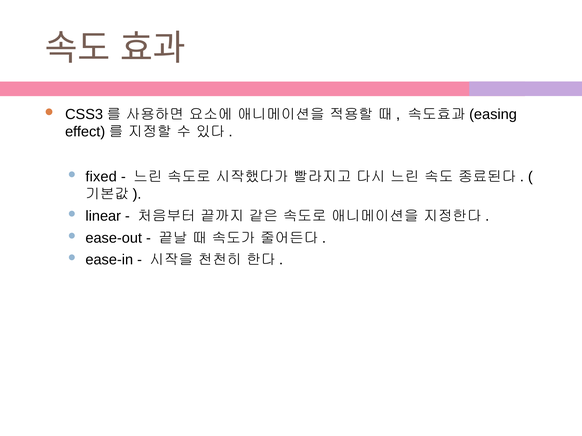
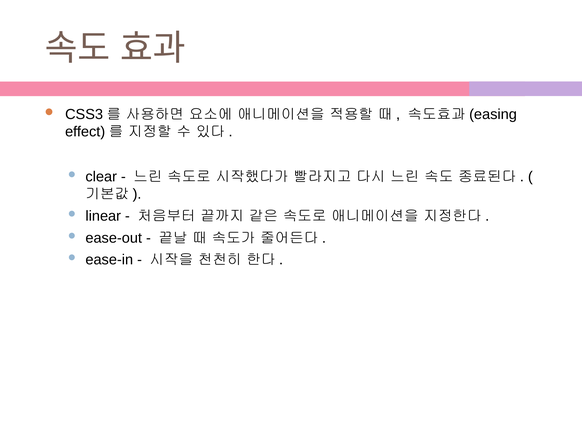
fixed: fixed -> clear (101, 177)
